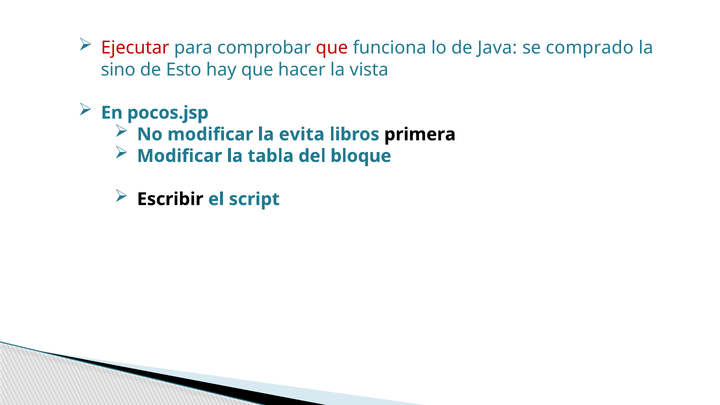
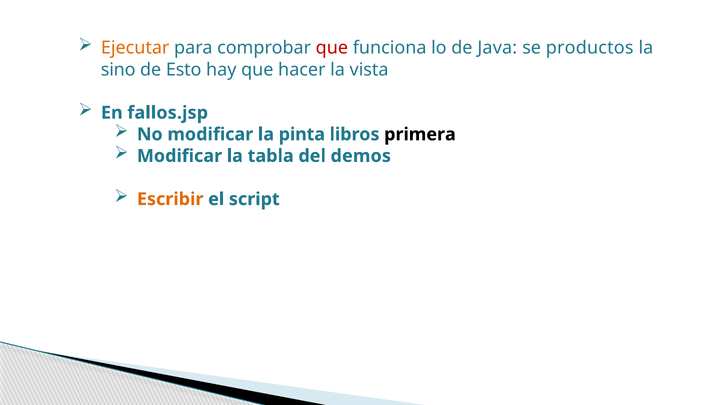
Ejecutar colour: red -> orange (135, 48)
comprado: comprado -> productos (590, 48)
pocos.jsp: pocos.jsp -> fallos.jsp (168, 113)
evita: evita -> pinta (302, 134)
bloque: bloque -> demos (361, 156)
Escribir colour: black -> orange (170, 199)
